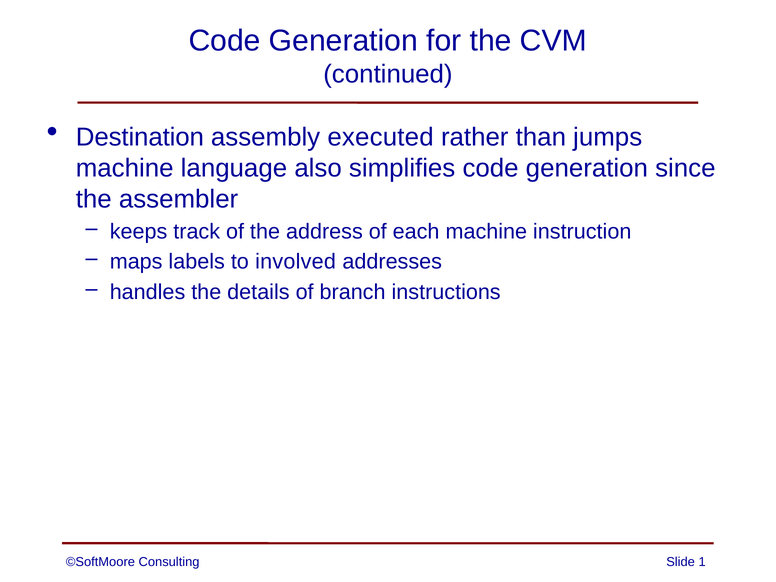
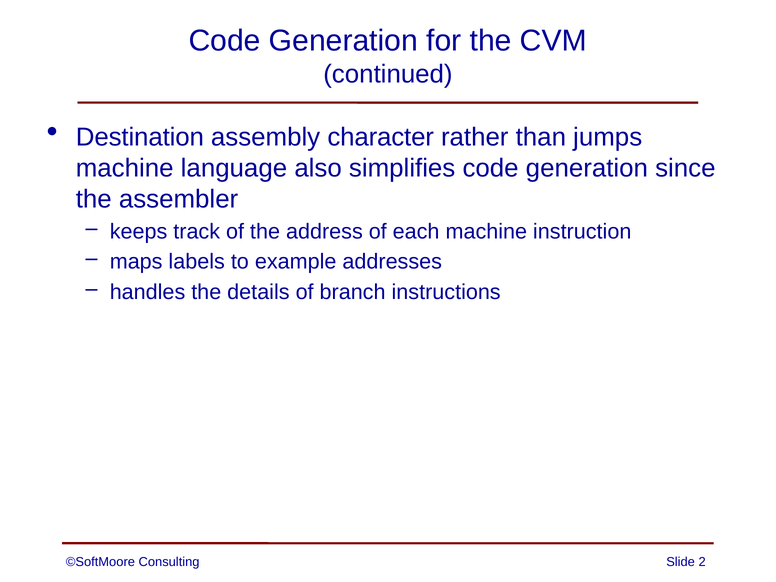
executed: executed -> character (381, 137)
involved: involved -> example (296, 262)
1: 1 -> 2 (702, 562)
